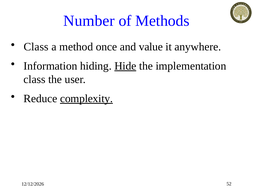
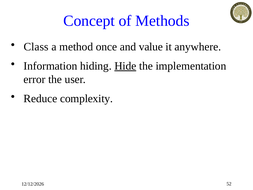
Number: Number -> Concept (89, 21)
class: class -> error (34, 79)
complexity underline: present -> none (86, 98)
